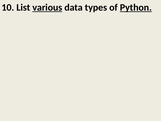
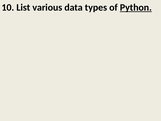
various underline: present -> none (47, 7)
